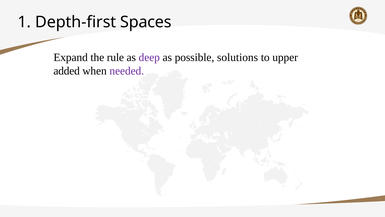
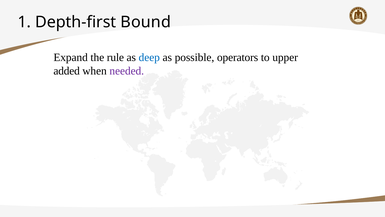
Spaces: Spaces -> Bound (146, 22)
deep colour: purple -> blue (149, 57)
solutions: solutions -> operators (238, 57)
